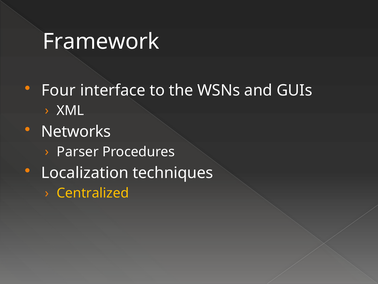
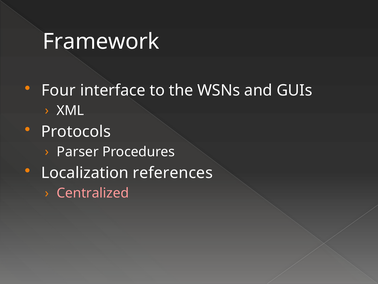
Networks: Networks -> Protocols (76, 131)
techniques: techniques -> references (173, 173)
Centralized colour: yellow -> pink (93, 193)
